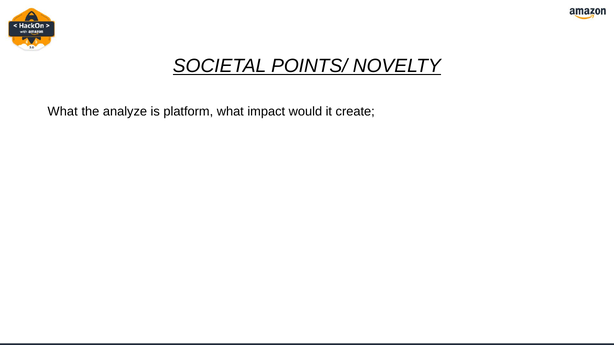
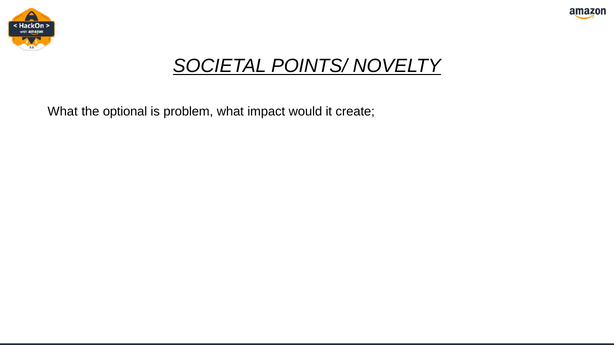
analyze: analyze -> optional (125, 112)
platform: platform -> problem (188, 112)
